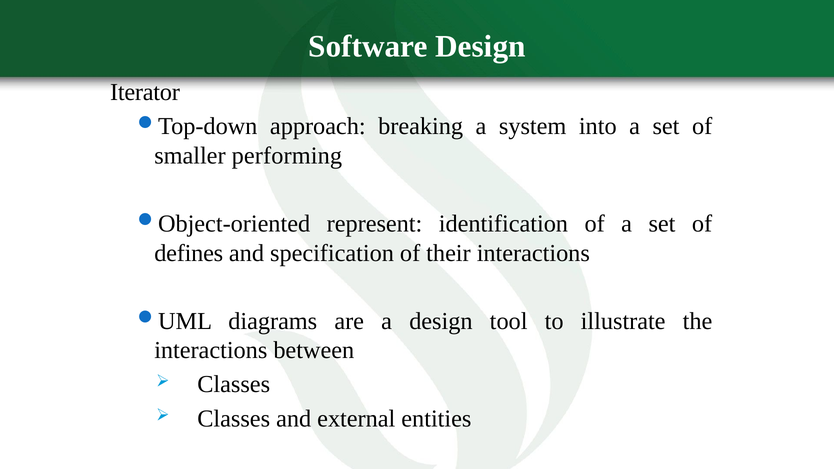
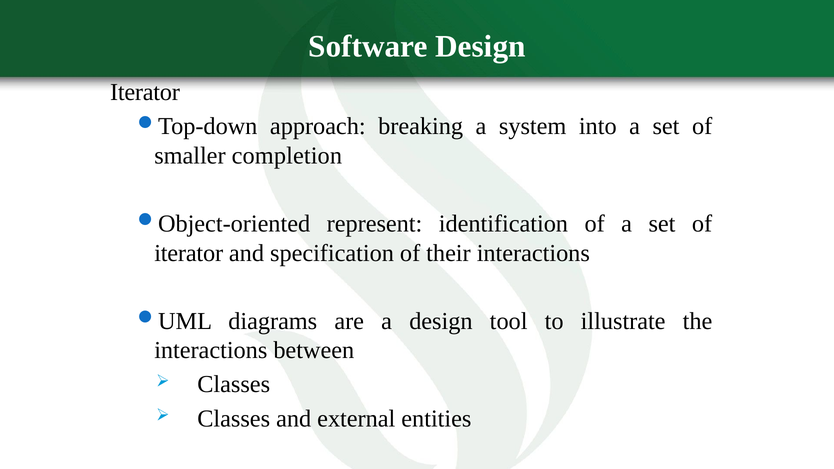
performing: performing -> completion (287, 156)
defines: defines -> iterator (189, 253)
